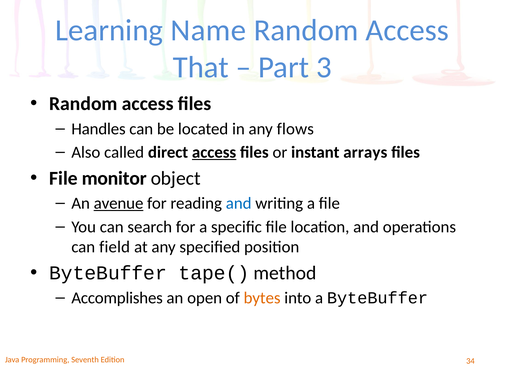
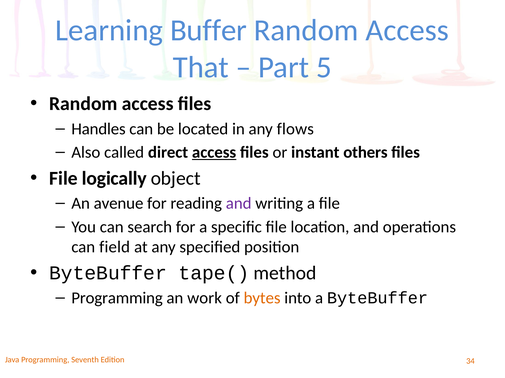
Name: Name -> Buffer (209, 30)
3: 3 -> 5 (324, 67)
arrays: arrays -> others (365, 153)
monitor: monitor -> logically (114, 179)
avenue underline: present -> none (119, 204)
and colour: blue -> purple (239, 204)
Accomplishes: Accomplishes -> Programming (117, 299)
open: open -> work (205, 299)
